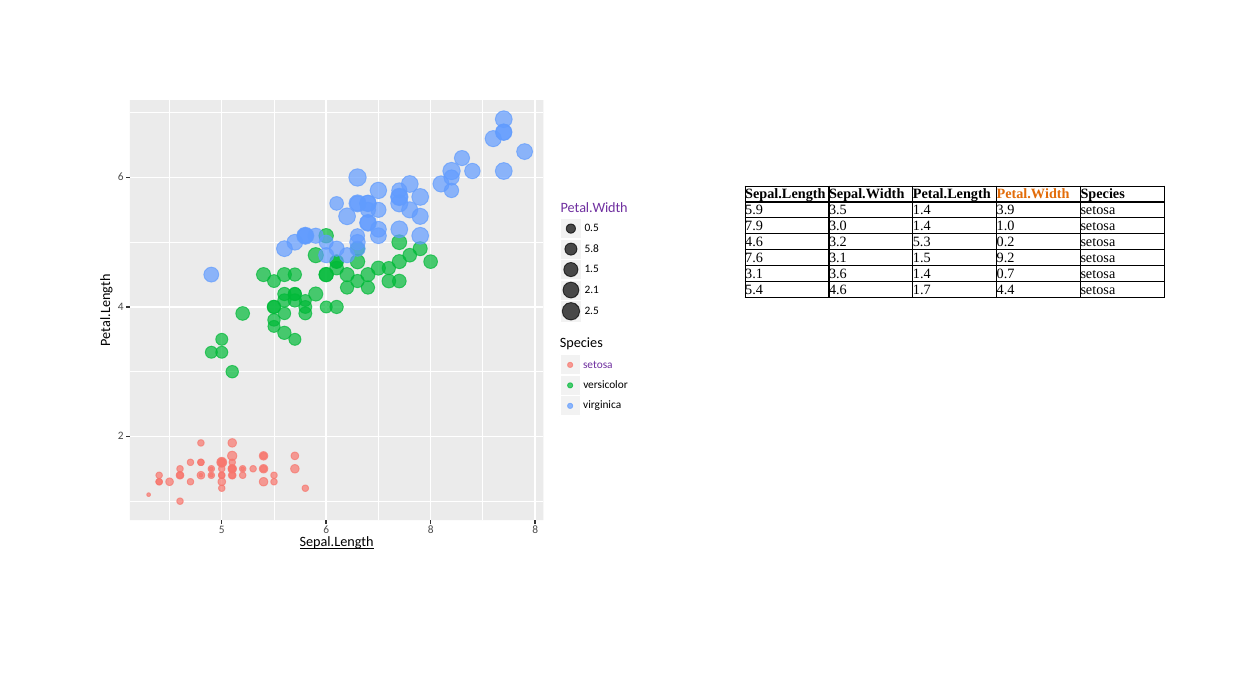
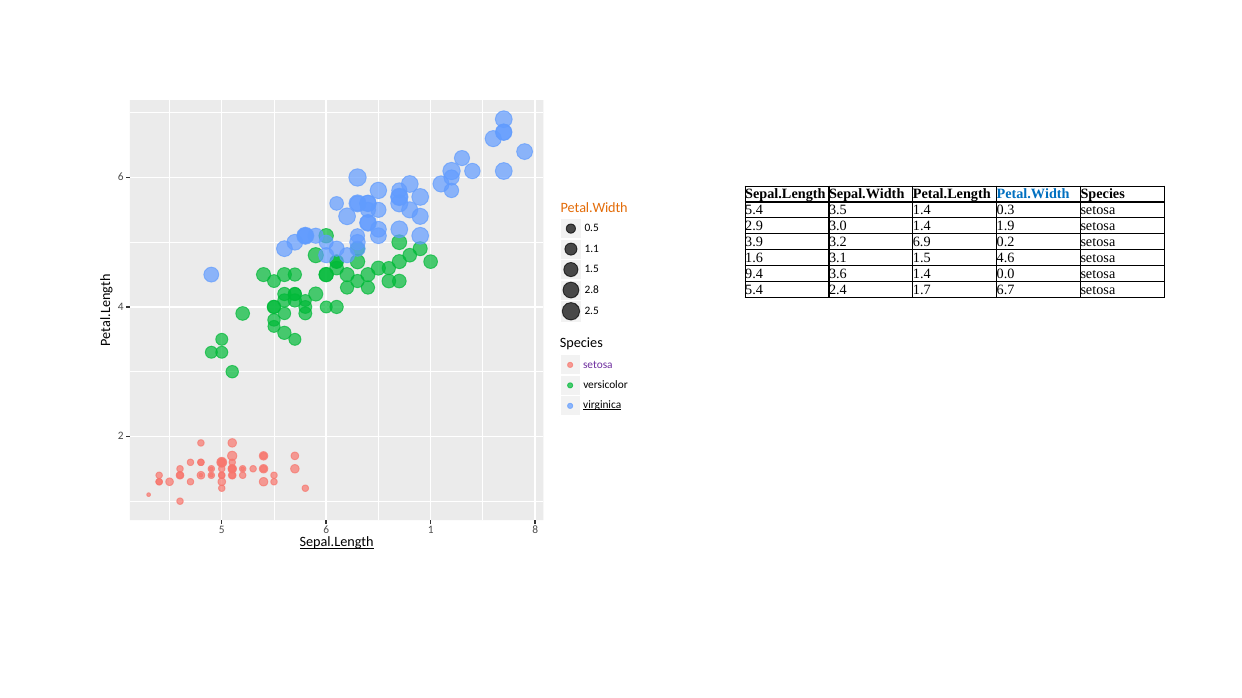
Petal.Width colour: orange -> blue (1033, 194)
Petal.Width colour: purple -> orange (594, 208)
5.9: 5.9 -> 5.4 (754, 210)
3.9: 3.9 -> 0.3 (1006, 210)
7.9: 7.9 -> 2.9 (754, 226)
1.0: 1.0 -> 1.9 (1006, 226)
4.6: 4.6 -> 3.9 (754, 242)
5.3: 5.3 -> 6.9 (922, 242)
5.8: 5.8 -> 1.1 (592, 249)
7.6: 7.6 -> 1.6 (754, 258)
9.2: 9.2 -> 4.6 (1006, 258)
3.1: 3.1 -> 9.4 (754, 274)
0.7: 0.7 -> 0.0 (1006, 274)
5.4 4.6: 4.6 -> 2.4 (838, 290)
4.4: 4.4 -> 6.7 (1006, 290)
2.1: 2.1 -> 2.8 (592, 290)
virginica underline: none -> present (602, 405)
6 8: 8 -> 1 (431, 530)
